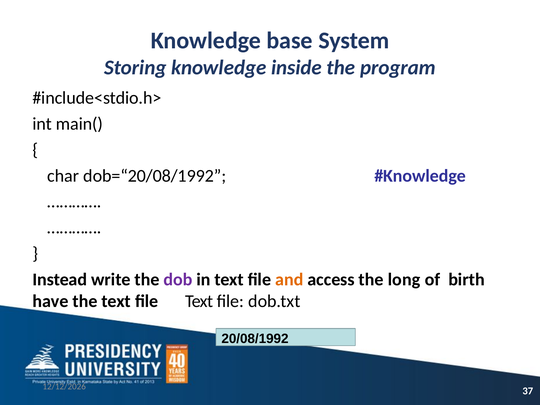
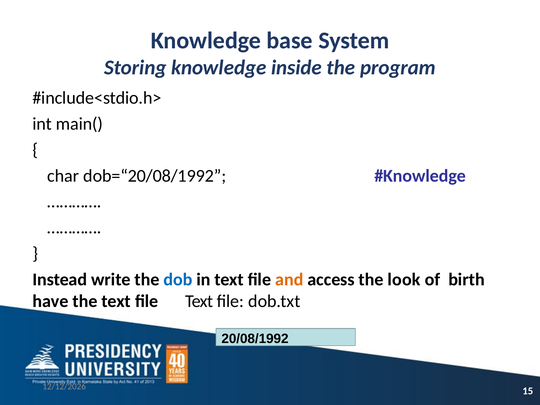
dob colour: purple -> blue (178, 280)
long: long -> look (404, 280)
37: 37 -> 15 (528, 391)
